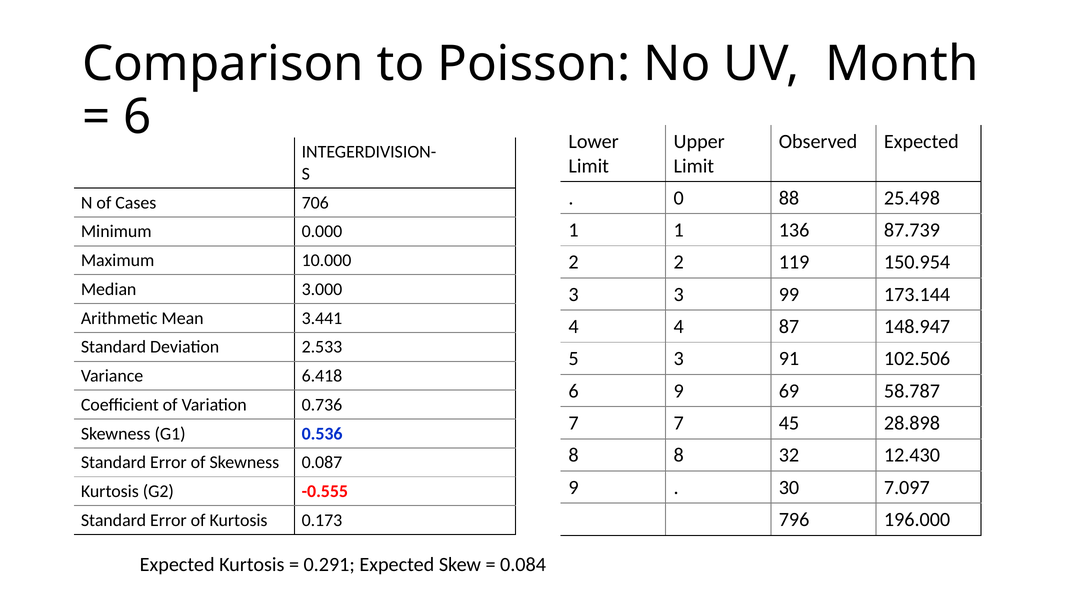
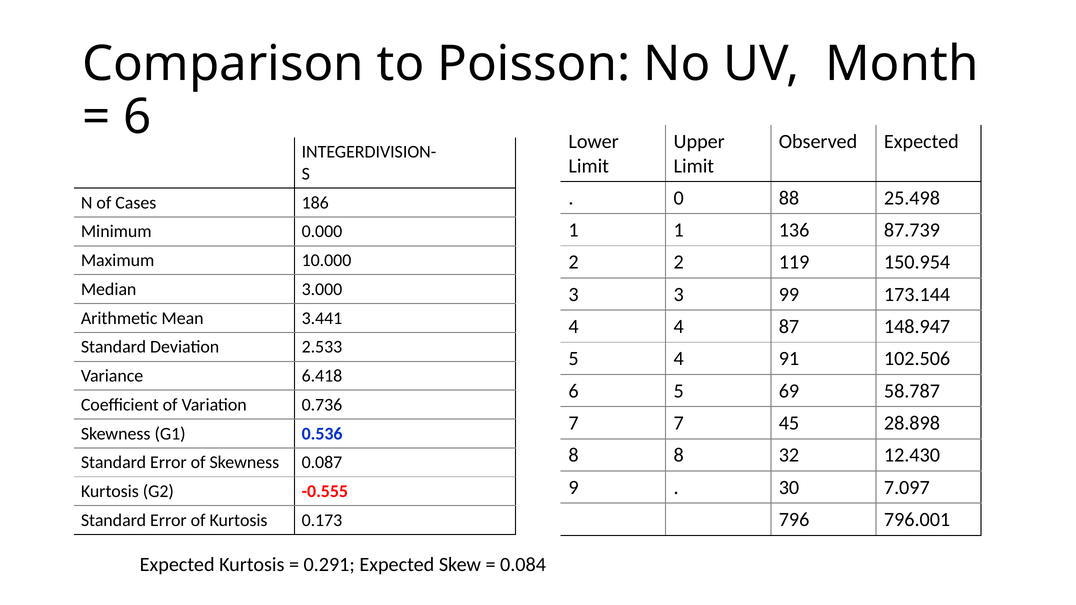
706: 706 -> 186 (315, 203)
5 3: 3 -> 4 (679, 359)
6 9: 9 -> 5 (679, 391)
196.000: 196.000 -> 796.001 (917, 520)
